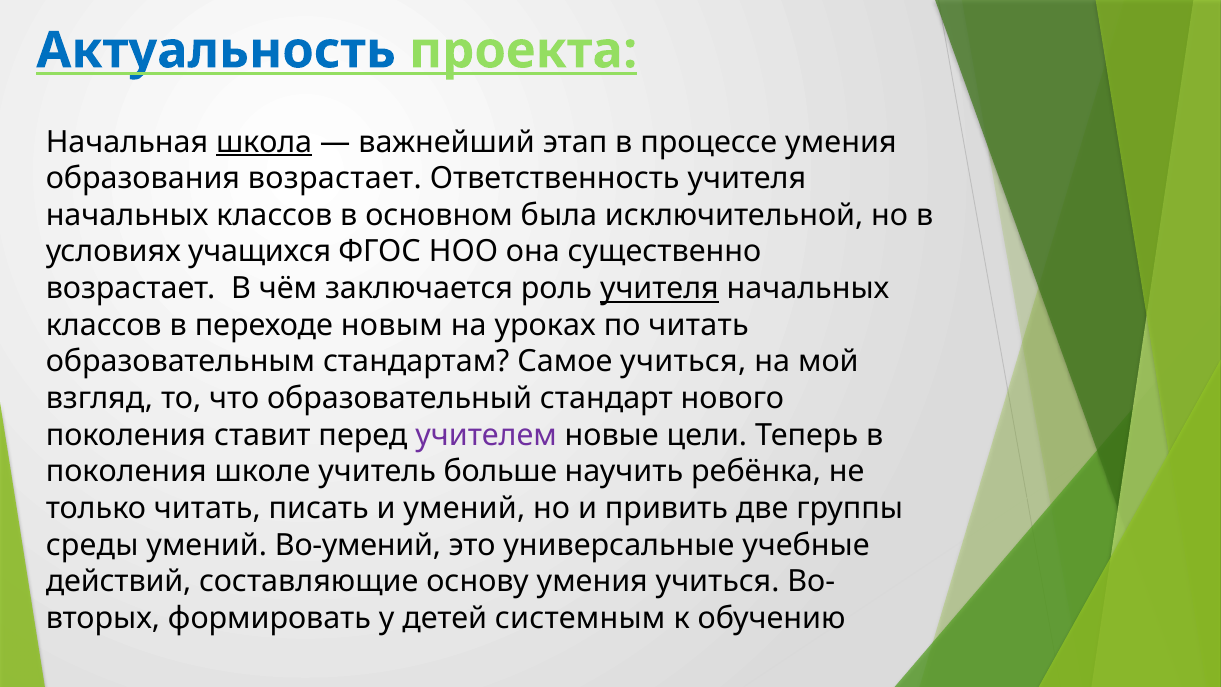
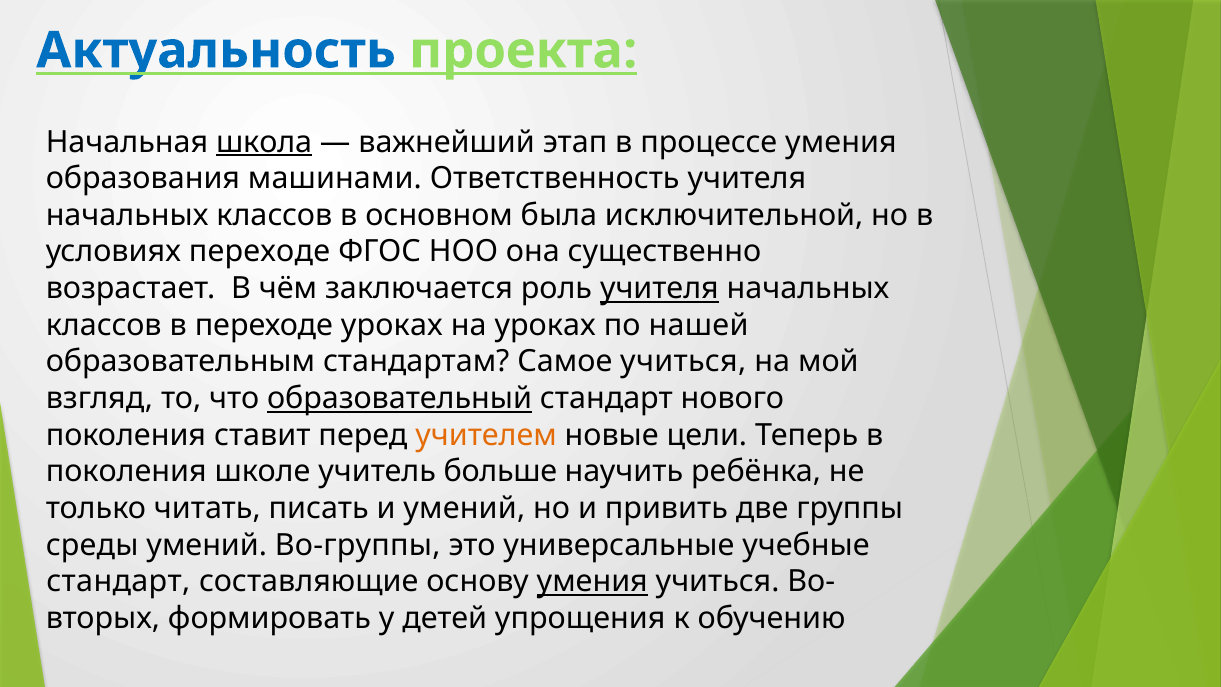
образования возрастает: возрастает -> машинами (335, 179)
условиях учащихся: учащихся -> переходе (259, 252)
переходе новым: новым -> уроках (392, 325)
по читать: читать -> нашей (699, 325)
образовательный underline: none -> present (400, 398)
учителем colour: purple -> orange (486, 435)
Во-умений: Во-умений -> Во-группы (358, 545)
действий: действий -> стандарт (118, 582)
умения underline: none -> present (592, 582)
системным: системным -> упрощения (580, 618)
